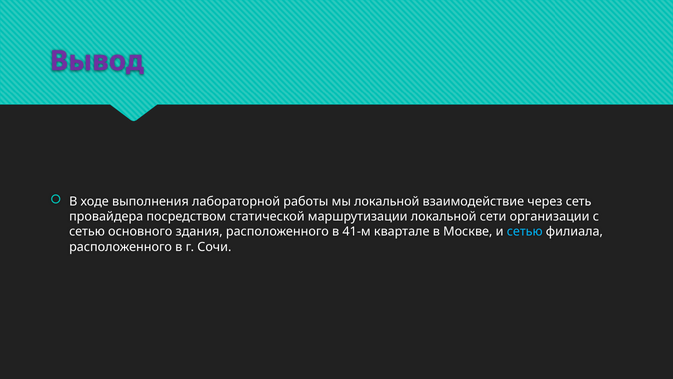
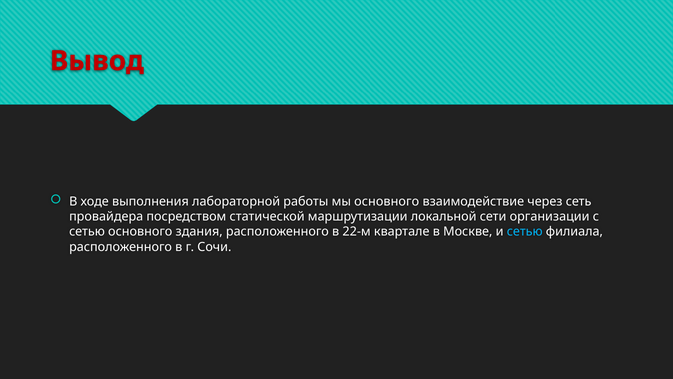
Вывод colour: purple -> red (97, 61)
мы локальной: локальной -> основного (387, 201)
41-м: 41-м -> 22-м (357, 231)
